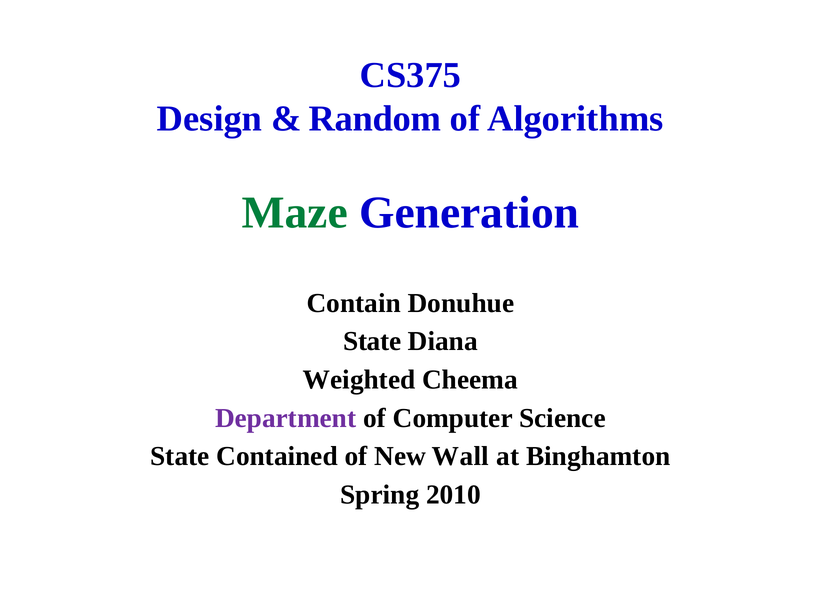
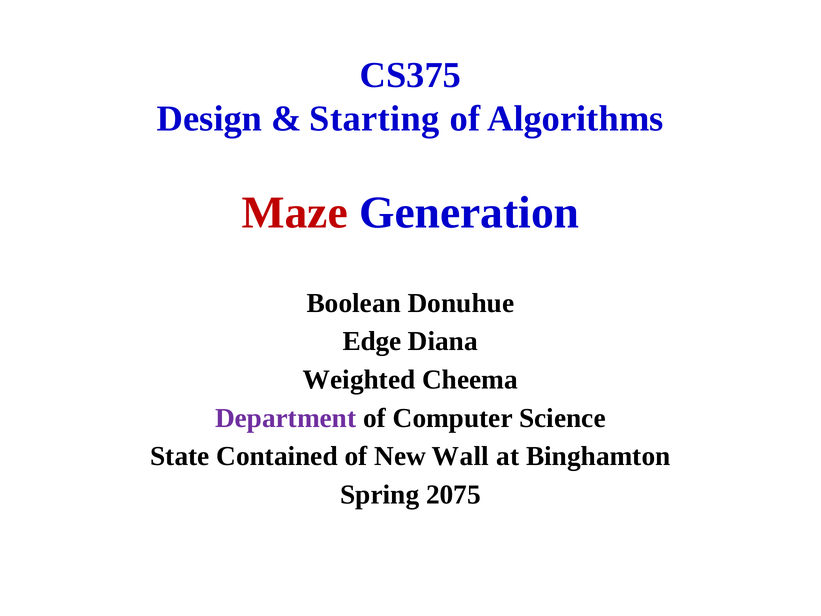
Random: Random -> Starting (375, 119)
Maze colour: green -> red (295, 213)
Contain: Contain -> Boolean (354, 303)
State: State -> Edge (372, 341)
2010: 2010 -> 2075 (453, 494)
